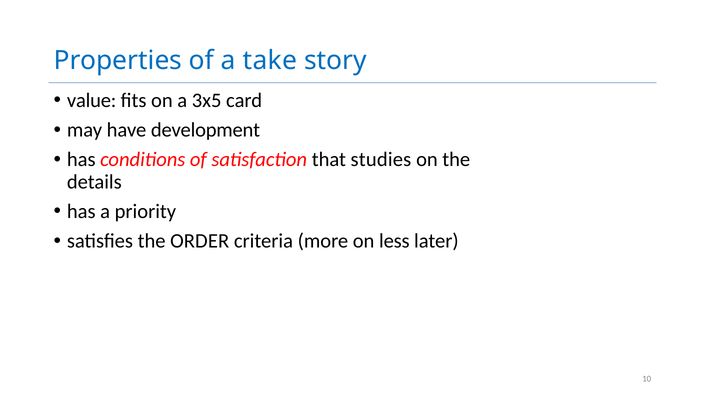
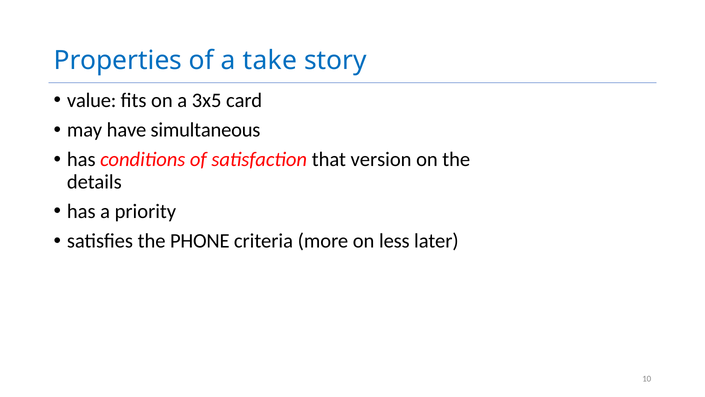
development: development -> simultaneous (205, 130)
studies: studies -> version (381, 159)
ORDER: ORDER -> PHONE (200, 241)
